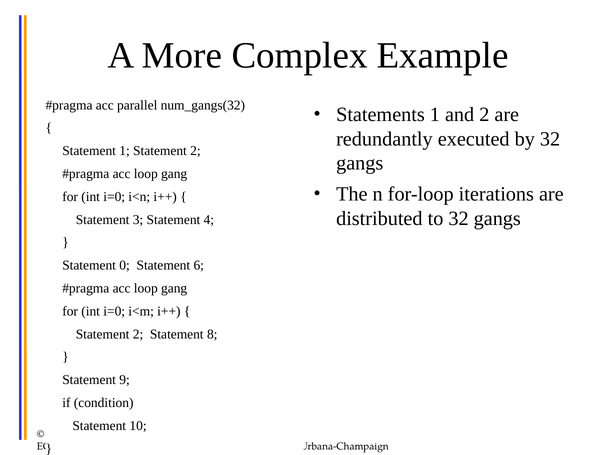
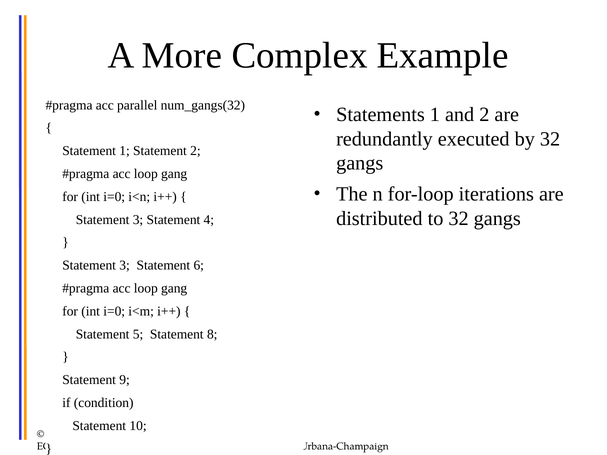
0: 0 -> 3 (125, 266)
2: 2 -> 5 (138, 334)
